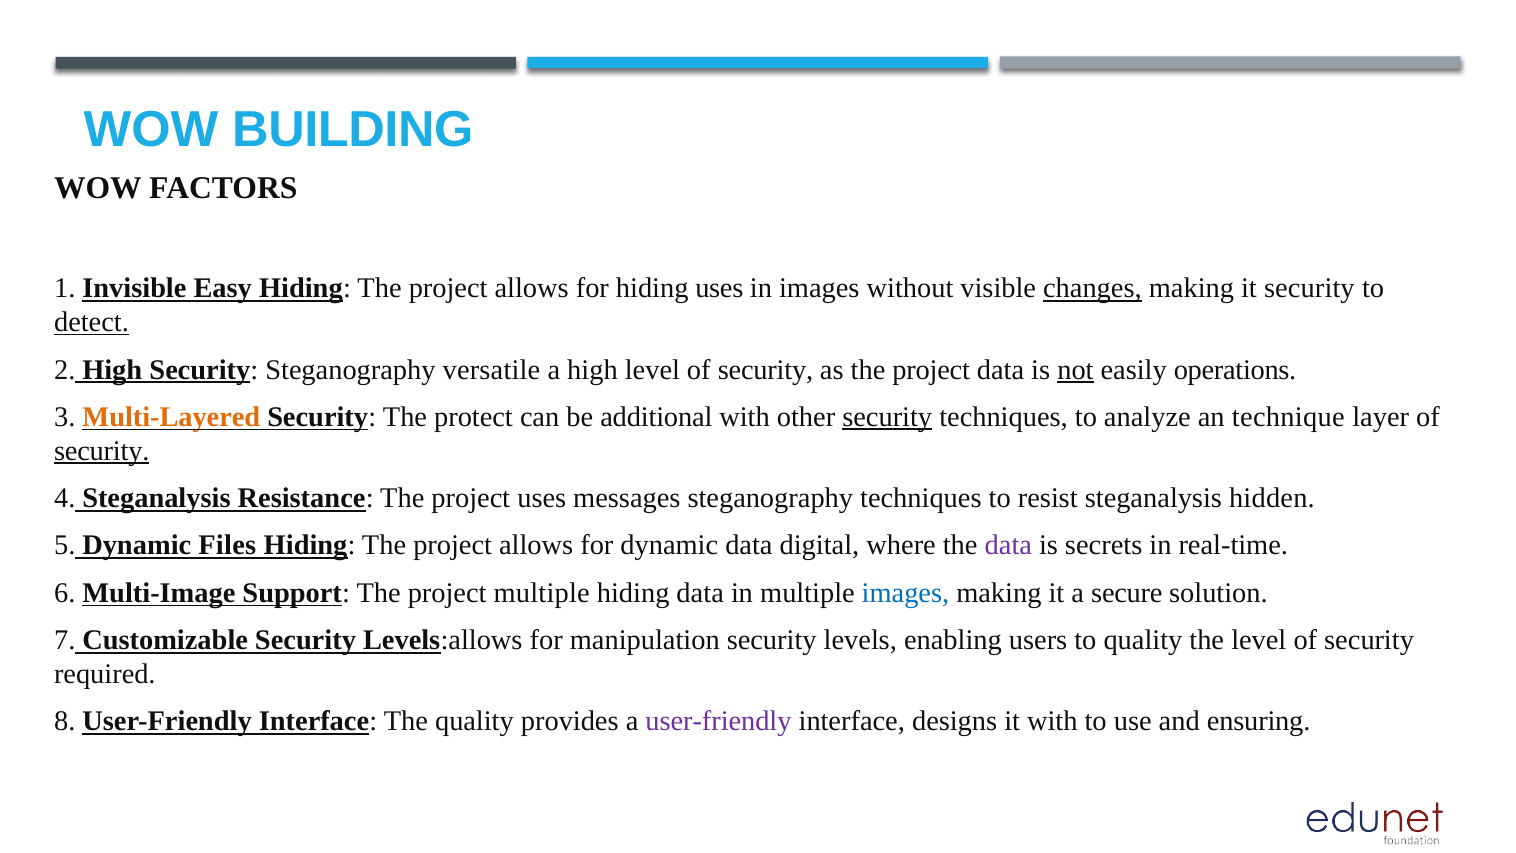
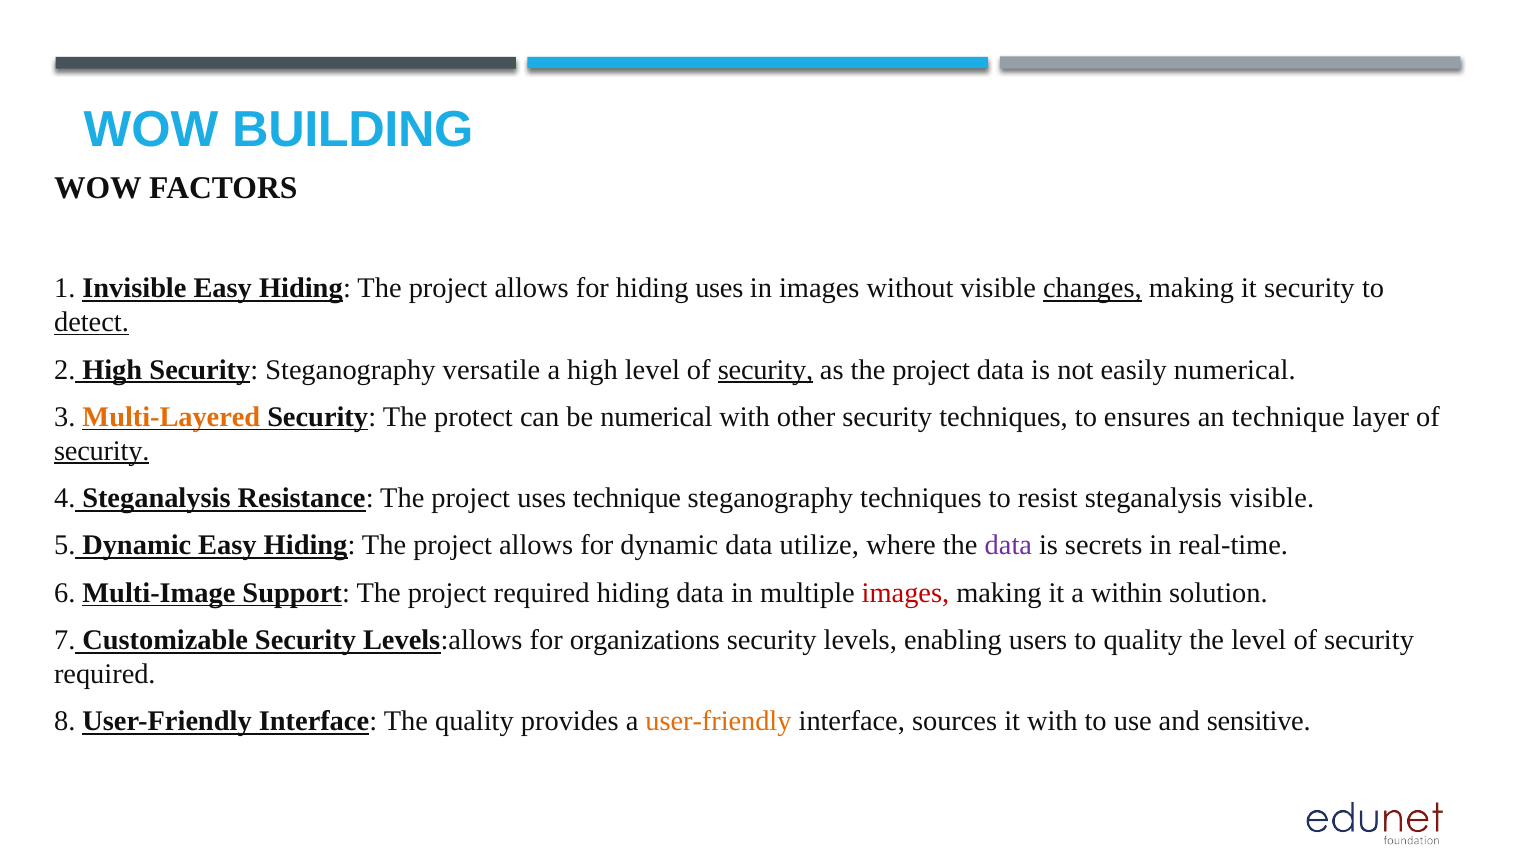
security underline: none -> present (765, 370)
not underline: present -> none (1075, 370)
easily operations: operations -> numerical (1235, 370)
be additional: additional -> numerical (656, 417)
security underline: present -> none (887, 417)
analyze: analyze -> ensures (1147, 417)
uses messages: messages -> technique (627, 498)
steganalysis hidden: hidden -> visible (1272, 498)
Dynamic Files: Files -> Easy (227, 545)
digital: digital -> utilize (819, 545)
project multiple: multiple -> required (542, 593)
images colour: blue -> red (905, 593)
secure: secure -> within (1127, 593)
manipulation: manipulation -> organizations (645, 640)
user-friendly colour: purple -> orange (718, 721)
designs: designs -> sources (955, 721)
ensuring: ensuring -> sensitive (1259, 721)
